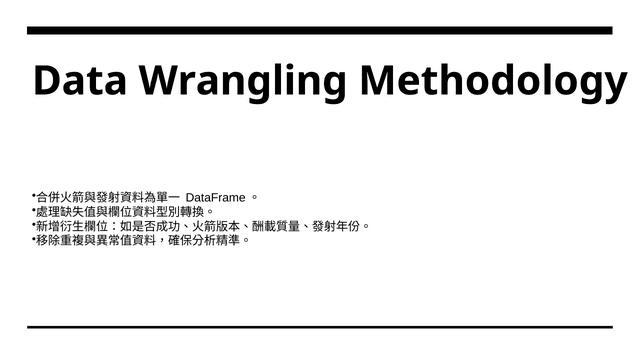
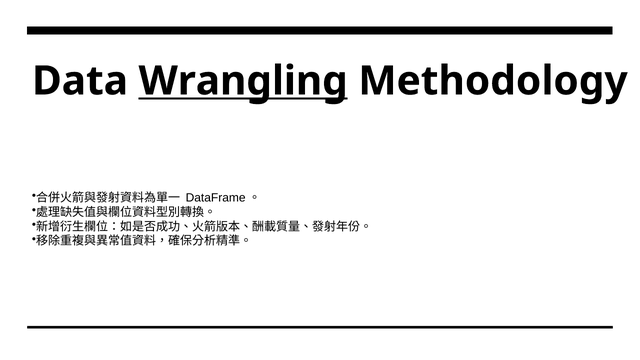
Wrangling underline: none -> present (243, 81)
